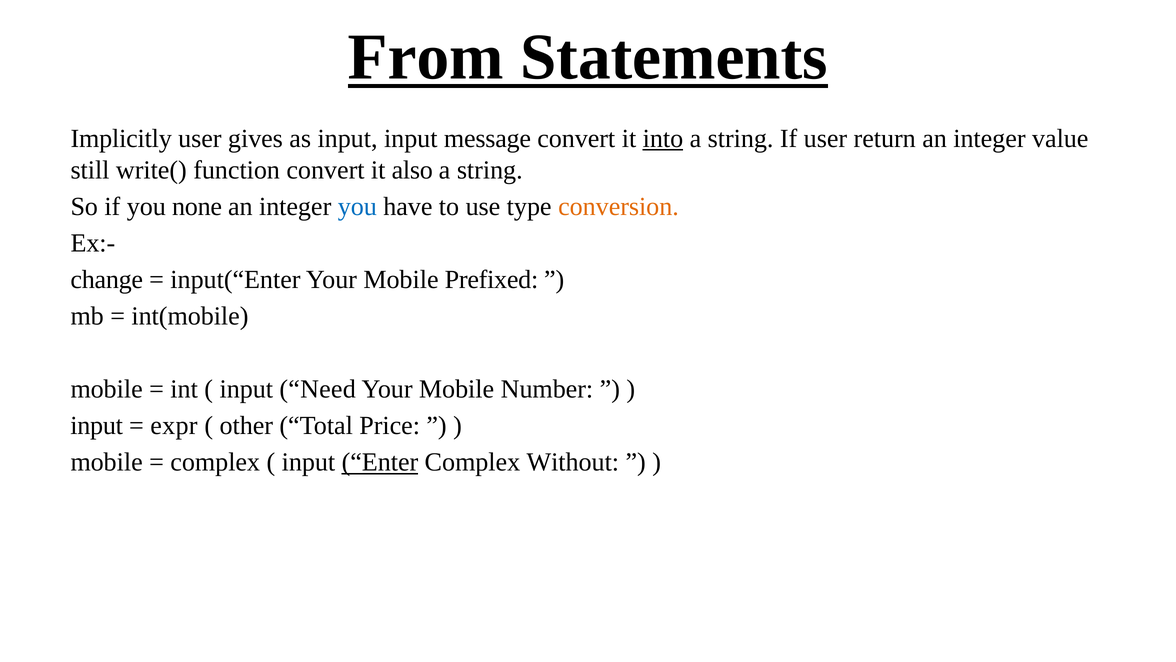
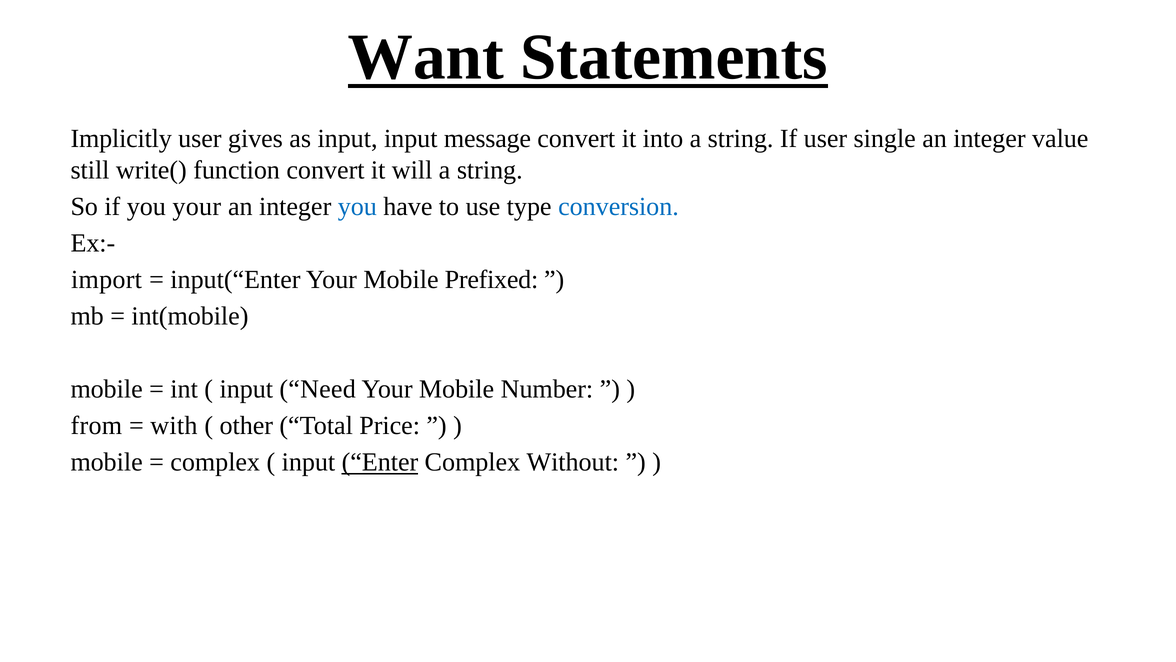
From: From -> Want (426, 57)
into underline: present -> none (663, 138)
return: return -> single (885, 138)
also: also -> will (412, 170)
you none: none -> your (197, 206)
conversion colour: orange -> blue (618, 206)
change: change -> import (107, 279)
input: input -> from (96, 425)
expr: expr -> with (174, 425)
